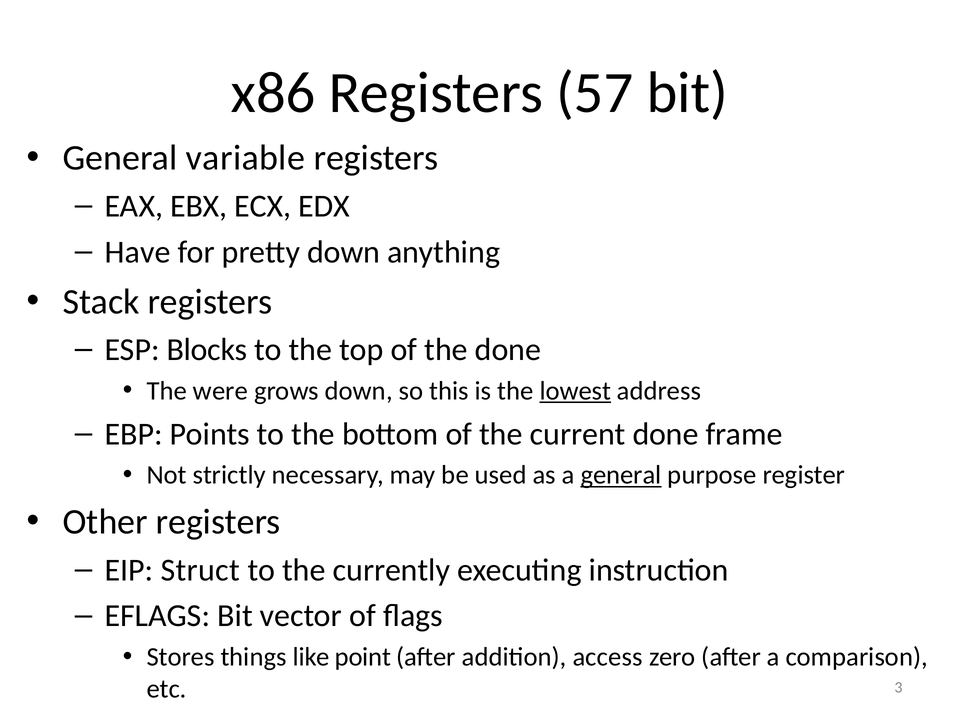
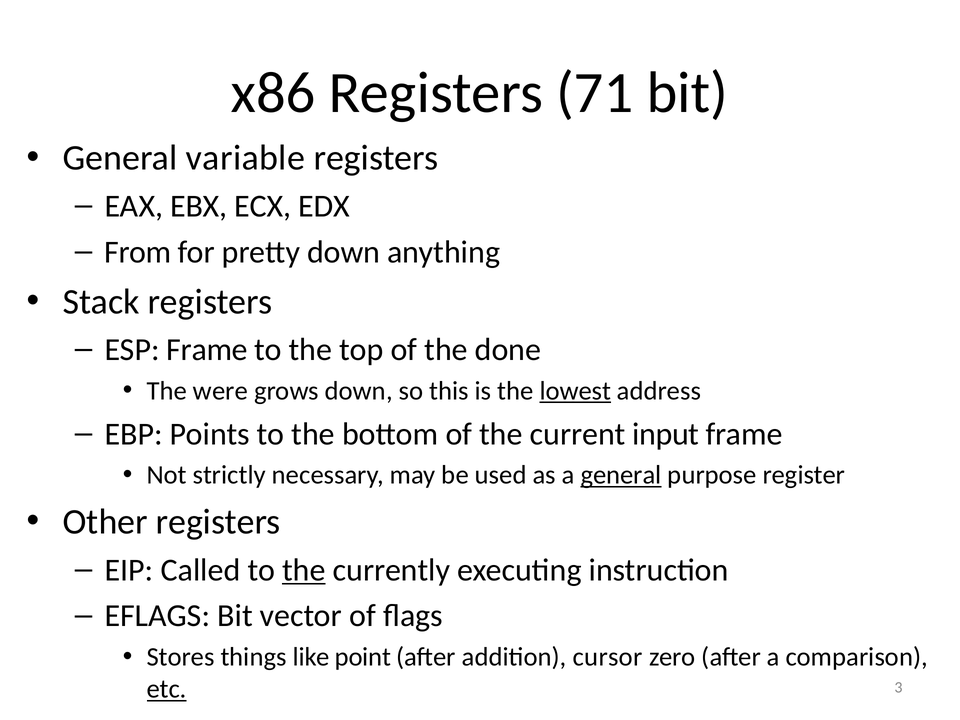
57: 57 -> 71 (595, 93)
Have: Have -> From (138, 252)
ESP Blocks: Blocks -> Frame (207, 350)
current done: done -> input (666, 434)
Struct: Struct -> Called (201, 570)
the underline: none -> present (304, 570)
access: access -> cursor (608, 657)
etc underline: none -> present (167, 689)
